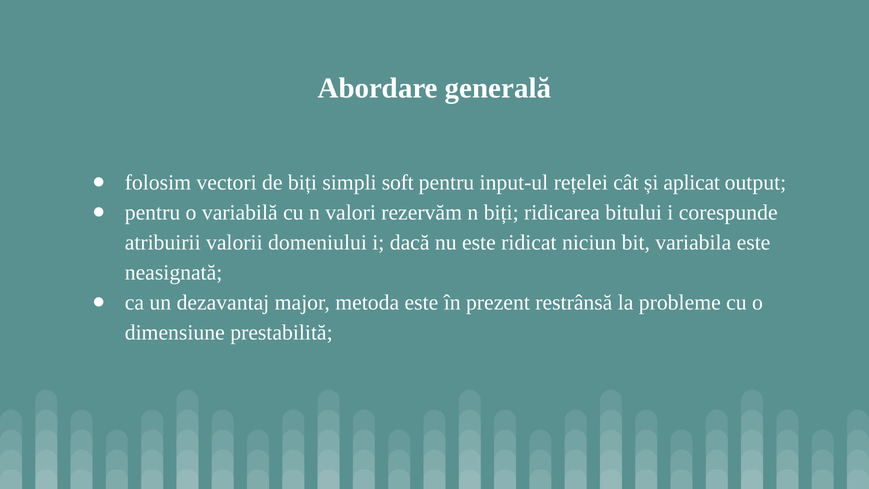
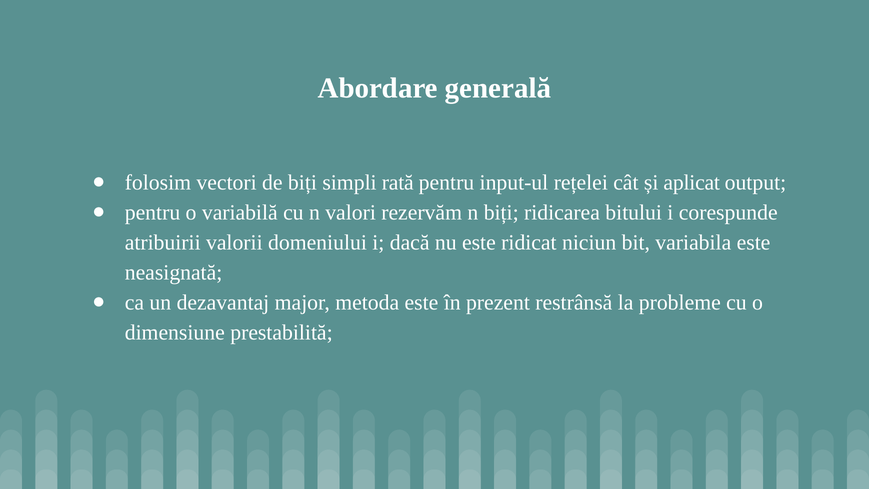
soft: soft -> rată (398, 183)
